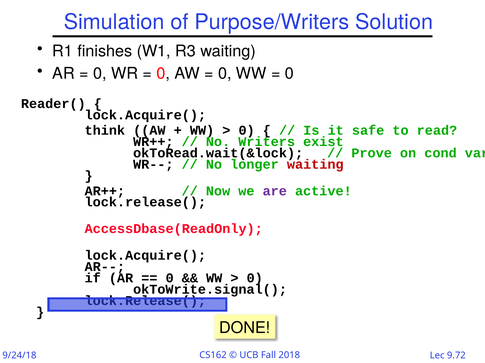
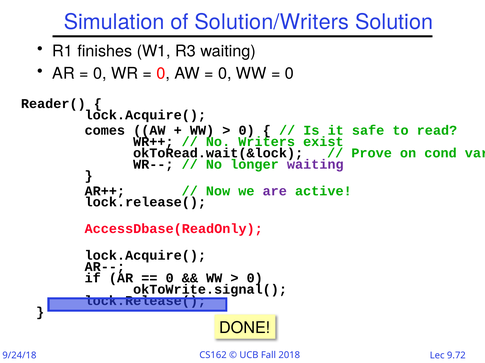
Purpose/Writers: Purpose/Writers -> Solution/Writers (272, 22)
think: think -> comes (105, 131)
waiting colour: red -> purple (315, 165)
